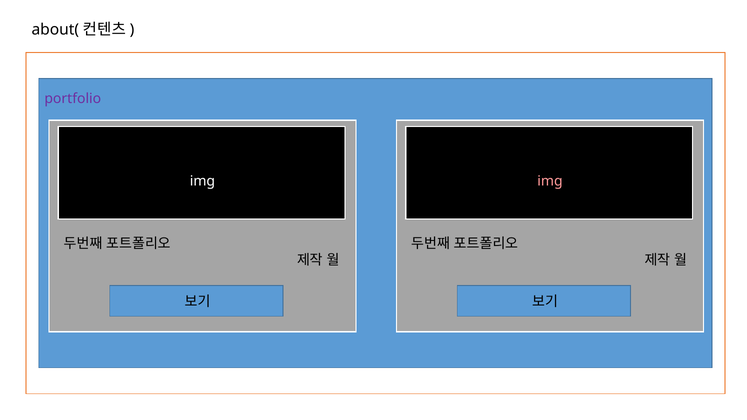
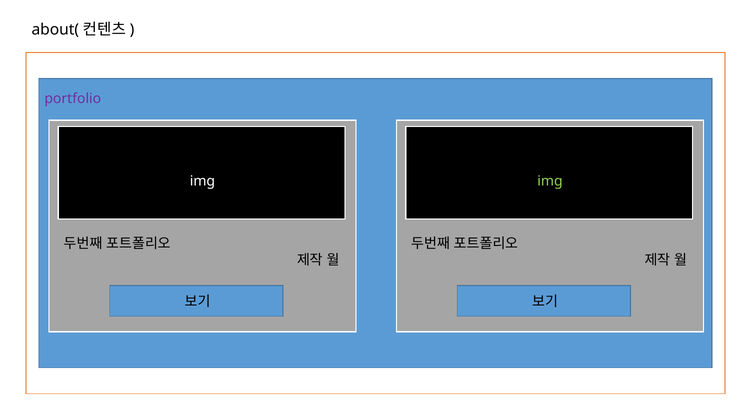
img colour: pink -> light green (550, 181)
